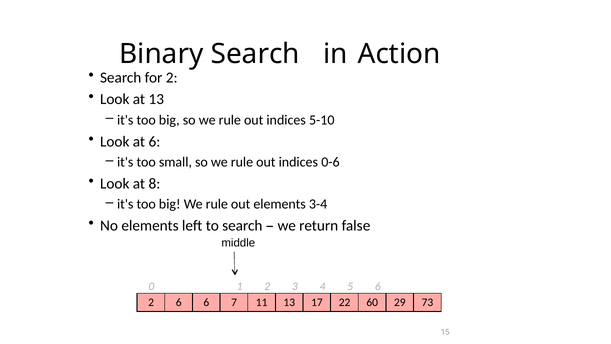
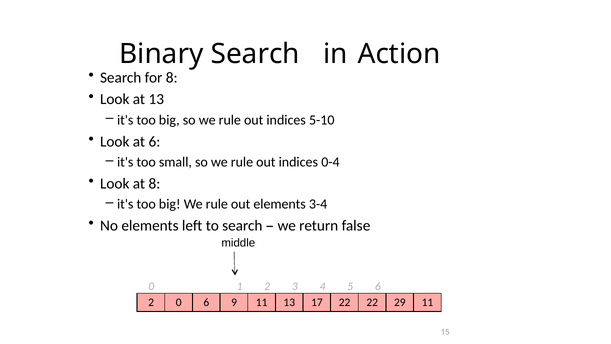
for 2: 2 -> 8 (172, 77)
0-6: 0-6 -> 0-4 (330, 162)
2 6: 6 -> 0 (179, 302)
7: 7 -> 9 (234, 302)
22 60: 60 -> 22 (372, 302)
29 73: 73 -> 11 (427, 302)
